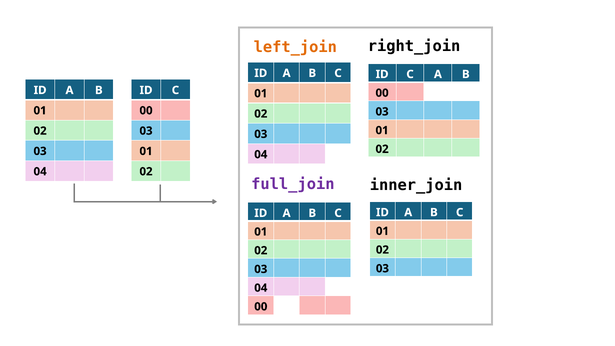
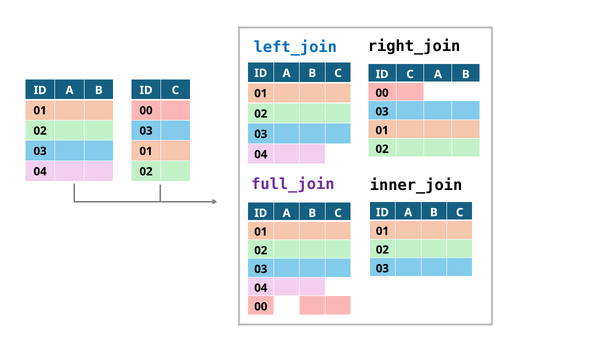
left_join colour: orange -> blue (295, 47)
